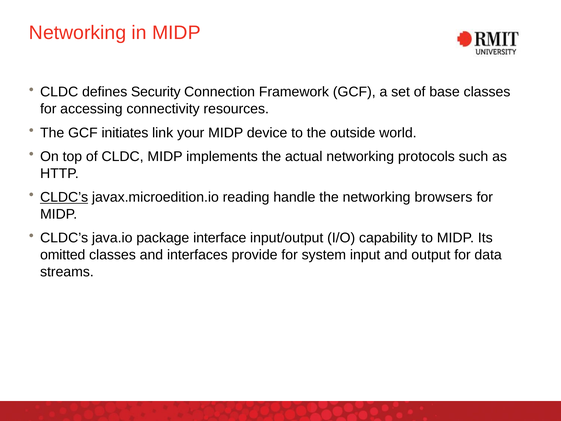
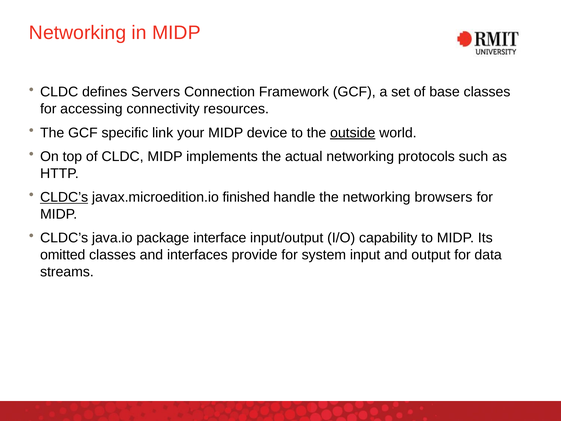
Security: Security -> Servers (156, 92)
initiates: initiates -> specific (125, 133)
outside underline: none -> present (353, 133)
reading: reading -> finished (246, 197)
